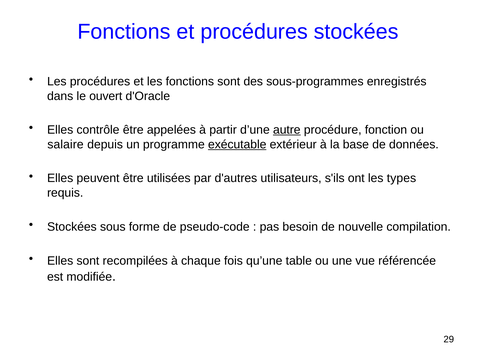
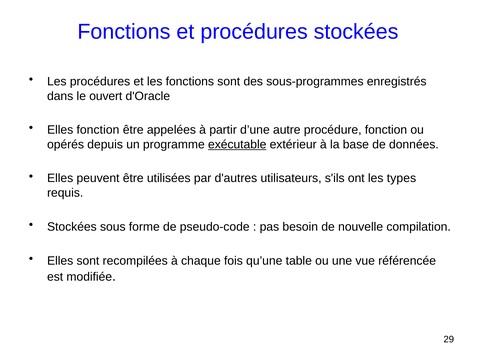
Elles contrôle: contrôle -> fonction (98, 130)
autre underline: present -> none (287, 130)
salaire: salaire -> opérés (66, 144)
